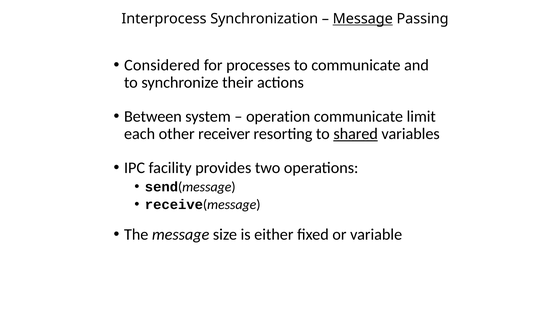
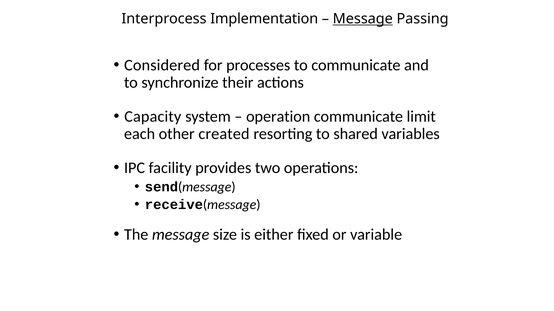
Synchronization: Synchronization -> Implementation (264, 19)
Between: Between -> Capacity (153, 117)
receiver: receiver -> created (224, 134)
shared underline: present -> none (356, 134)
